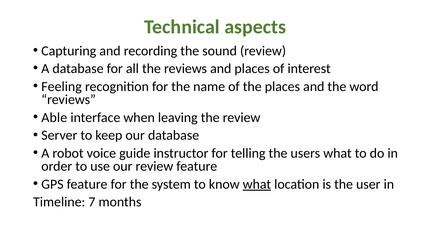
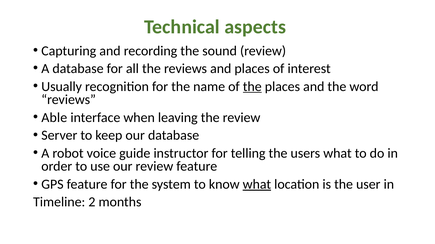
Feeling: Feeling -> Usually (62, 87)
the underline: none -> present (252, 87)
7: 7 -> 2 (92, 203)
